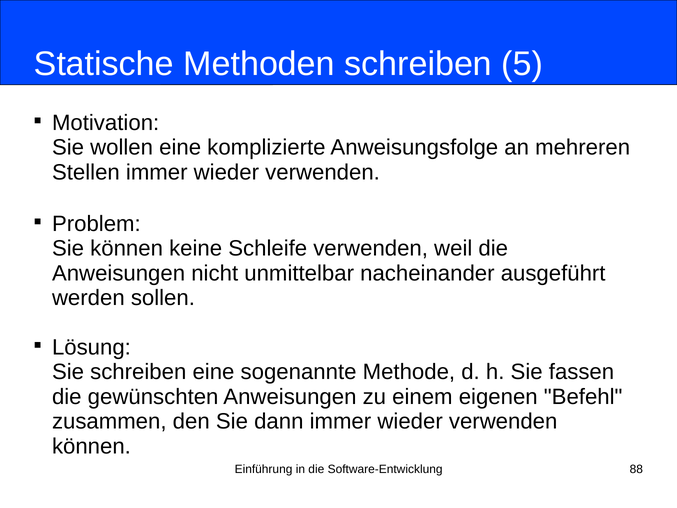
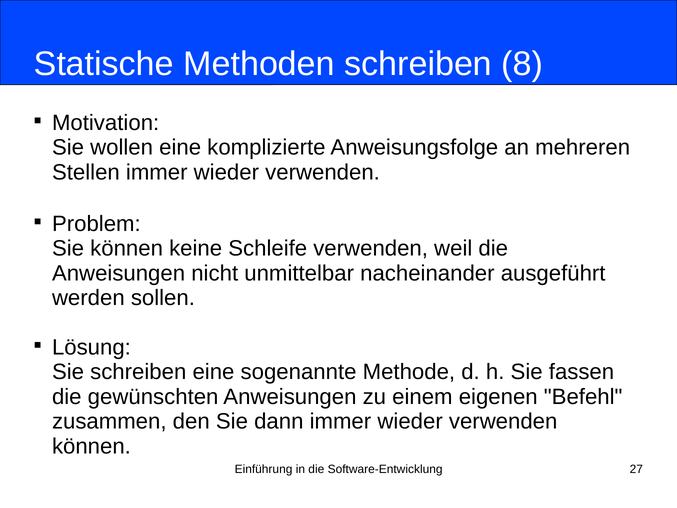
5: 5 -> 8 (522, 64)
88: 88 -> 27 (636, 469)
